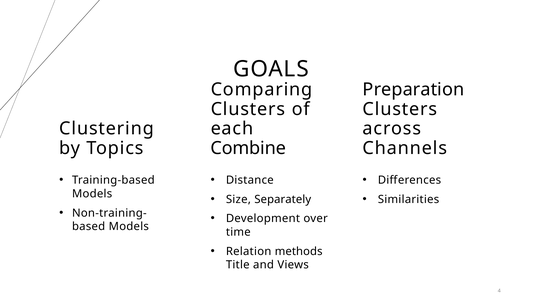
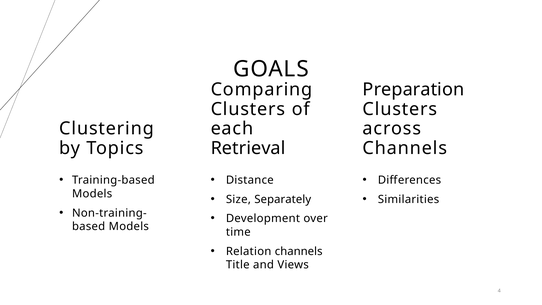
Combine: Combine -> Retrieval (248, 148)
Relation methods: methods -> channels (299, 251)
